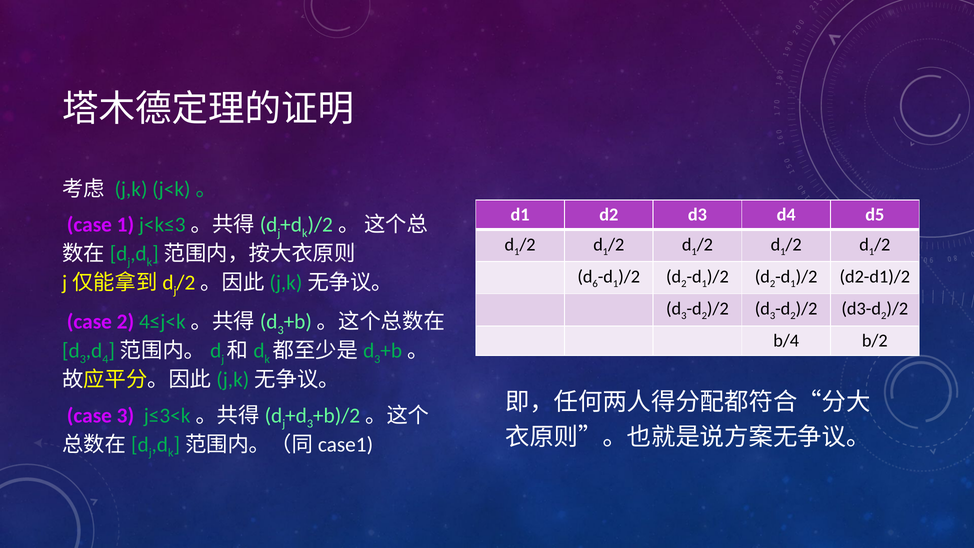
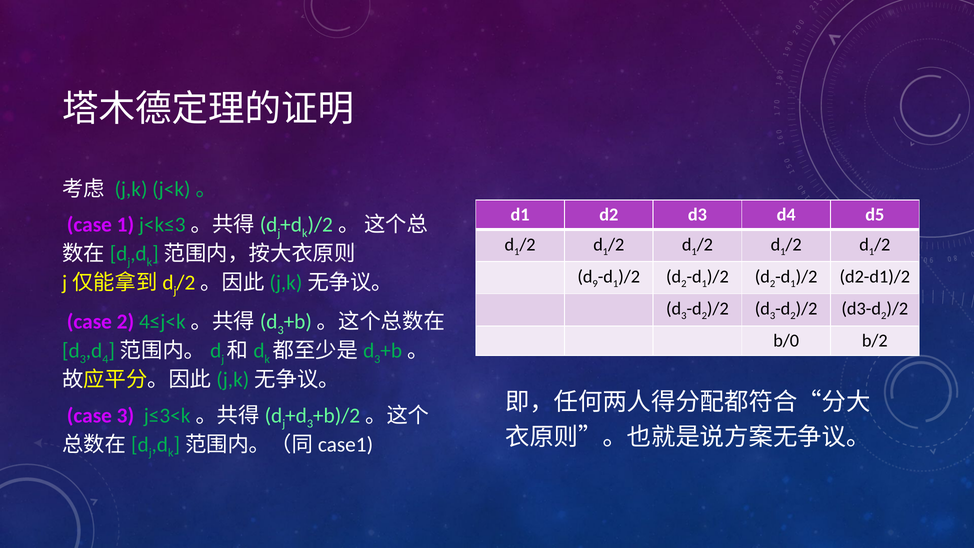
6: 6 -> 9 (595, 284)
b/4: b/4 -> b/0 (786, 341)
